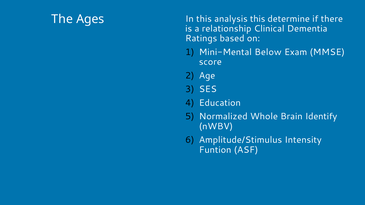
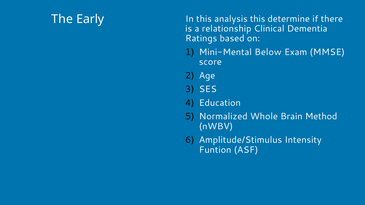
Ages: Ages -> Early (90, 19)
Identify: Identify -> Method (321, 117)
